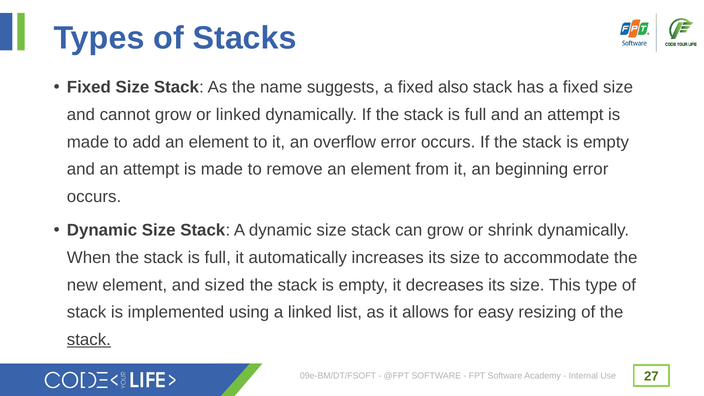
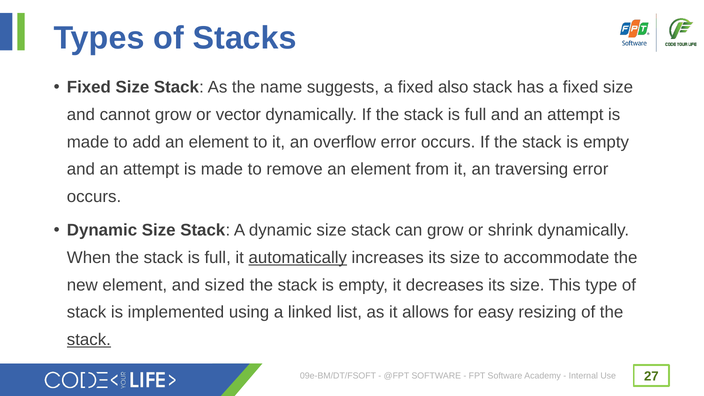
or linked: linked -> vector (238, 115)
beginning: beginning -> traversing (532, 169)
automatically underline: none -> present (298, 258)
